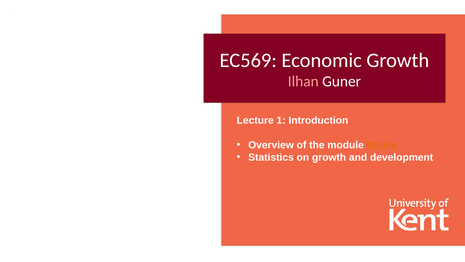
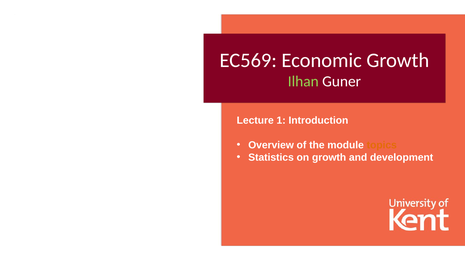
Ilhan colour: pink -> light green (303, 81)
